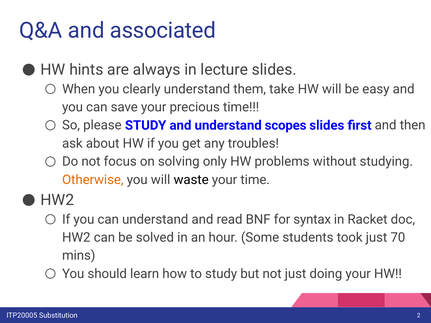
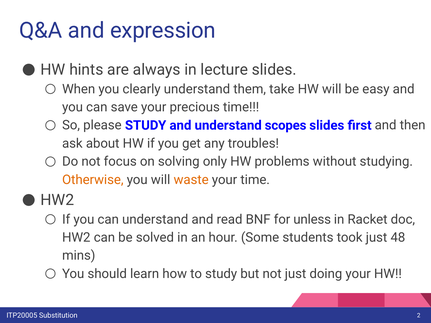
associated: associated -> expression (163, 31)
waste colour: black -> orange (191, 180)
syntax: syntax -> unless (312, 220)
70: 70 -> 48 (398, 238)
